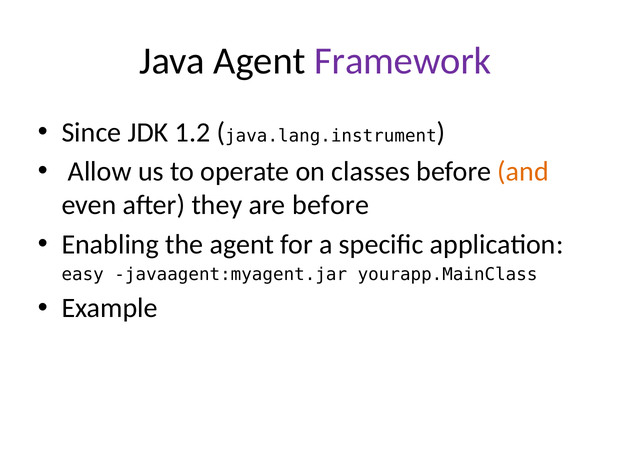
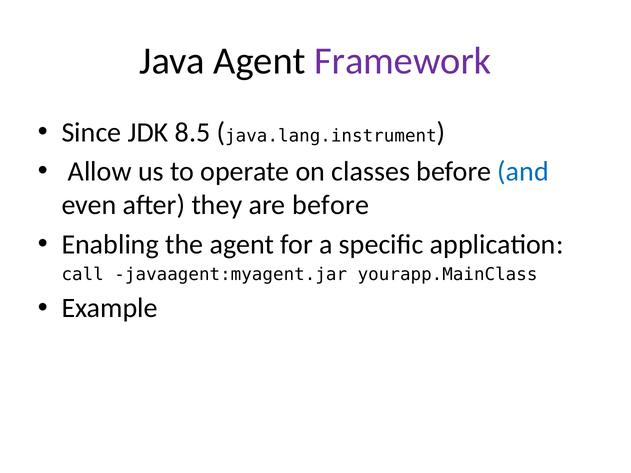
1.2: 1.2 -> 8.5 (193, 132)
and colour: orange -> blue (523, 172)
easy: easy -> call (83, 275)
